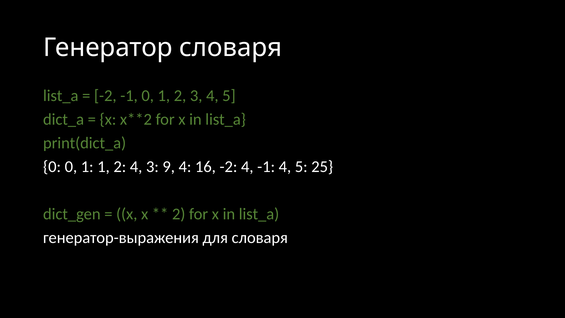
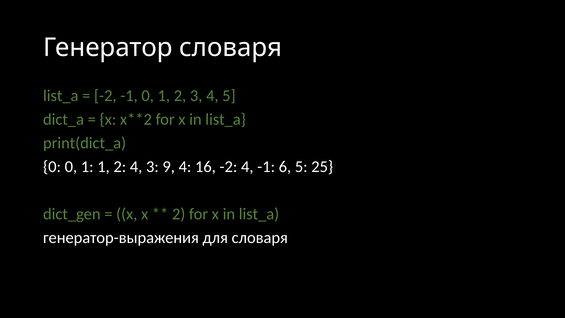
-1 4: 4 -> 6 (285, 167)
